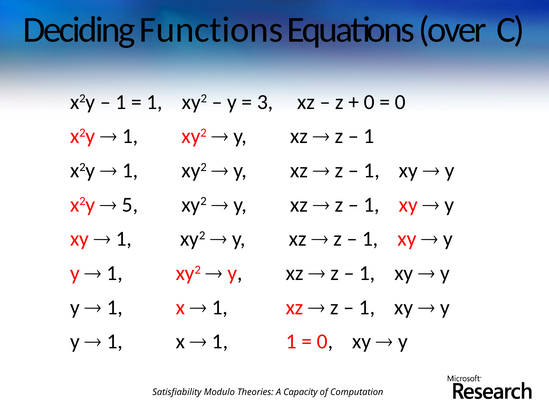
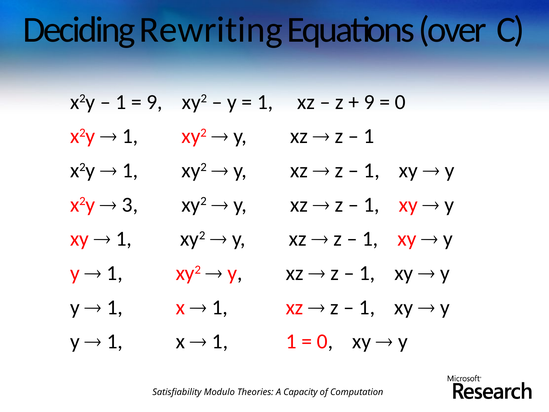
Functions: Functions -> Rewriting (211, 30)
1: 1 -> 9 (155, 102)
3: 3 -> 1 (265, 102)
0: 0 -> 9 (369, 102)
5: 5 -> 3 (130, 205)
